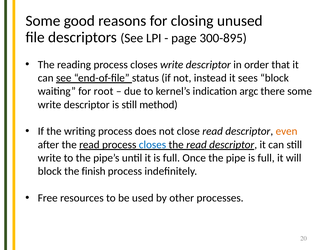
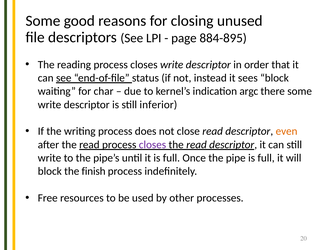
300-895: 300-895 -> 884-895 (223, 38)
root: root -> char (104, 91)
method: method -> inferior (158, 105)
closes colour: blue -> purple (152, 144)
